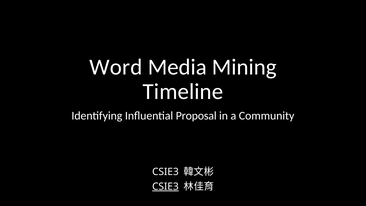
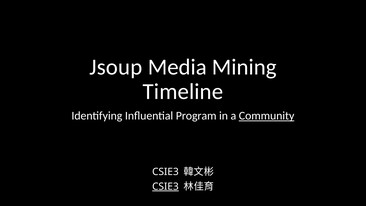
Word: Word -> Jsoup (116, 67)
Proposal: Proposal -> Program (196, 116)
Community underline: none -> present (267, 116)
